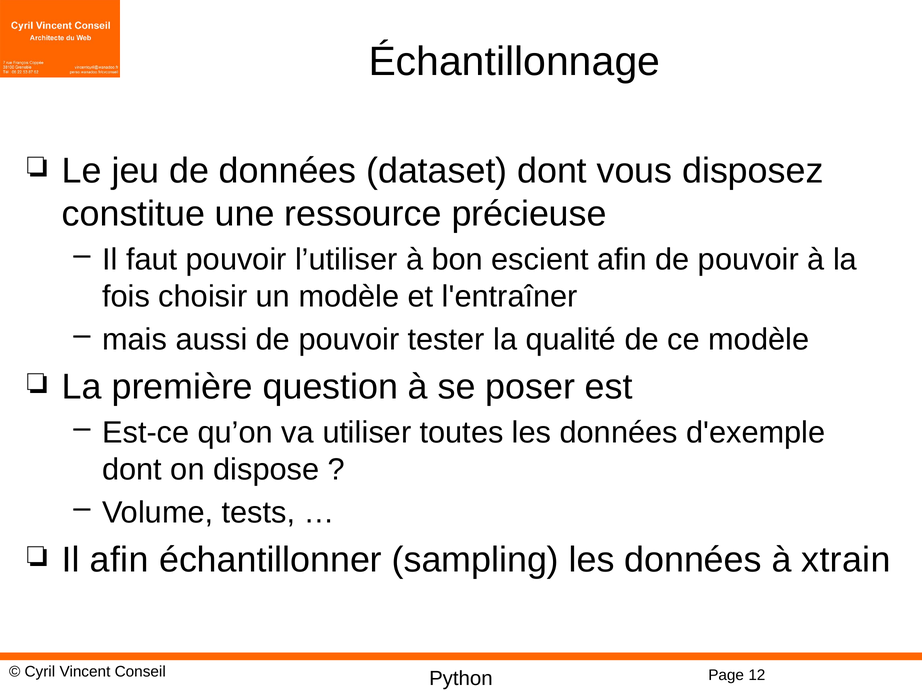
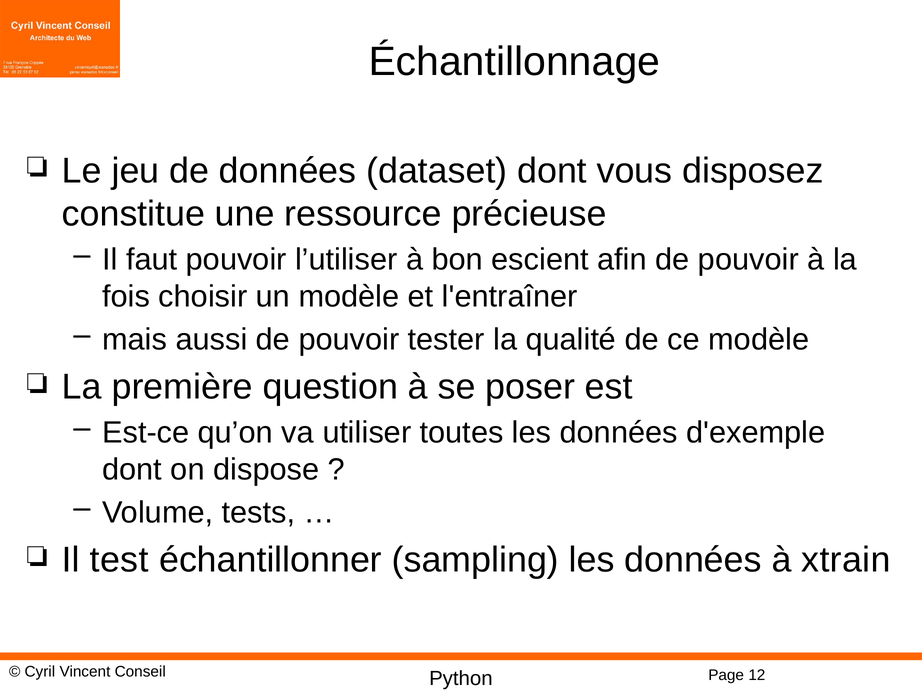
Il afin: afin -> test (119, 560)
